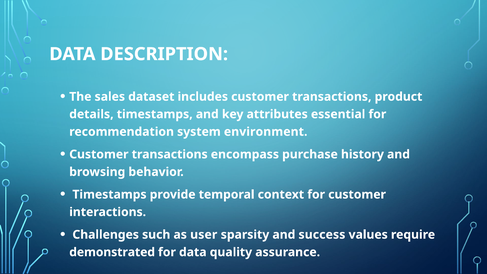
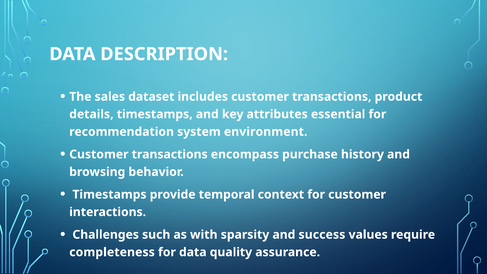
user: user -> with (204, 235)
demonstrated: demonstrated -> completeness (112, 252)
